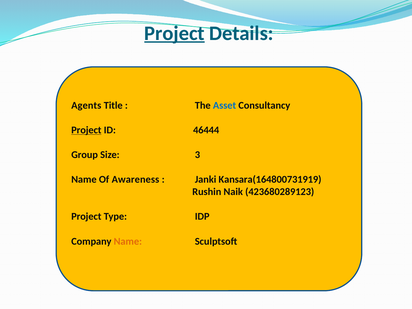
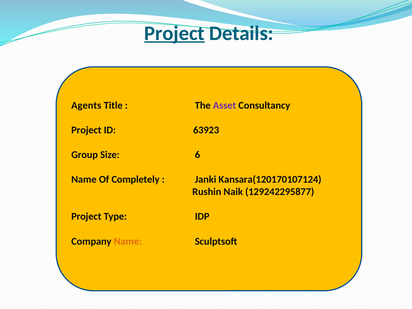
Asset colour: blue -> purple (225, 105)
Project underline: present -> none (86, 130)
46444: 46444 -> 63923 (206, 130)
3: 3 -> 6 (197, 155)
Awareness: Awareness -> Completely (136, 180)
Kansara(164800731919: Kansara(164800731919 -> Kansara(120170107124 (270, 180)
423680289123: 423680289123 -> 129242295877 (280, 192)
